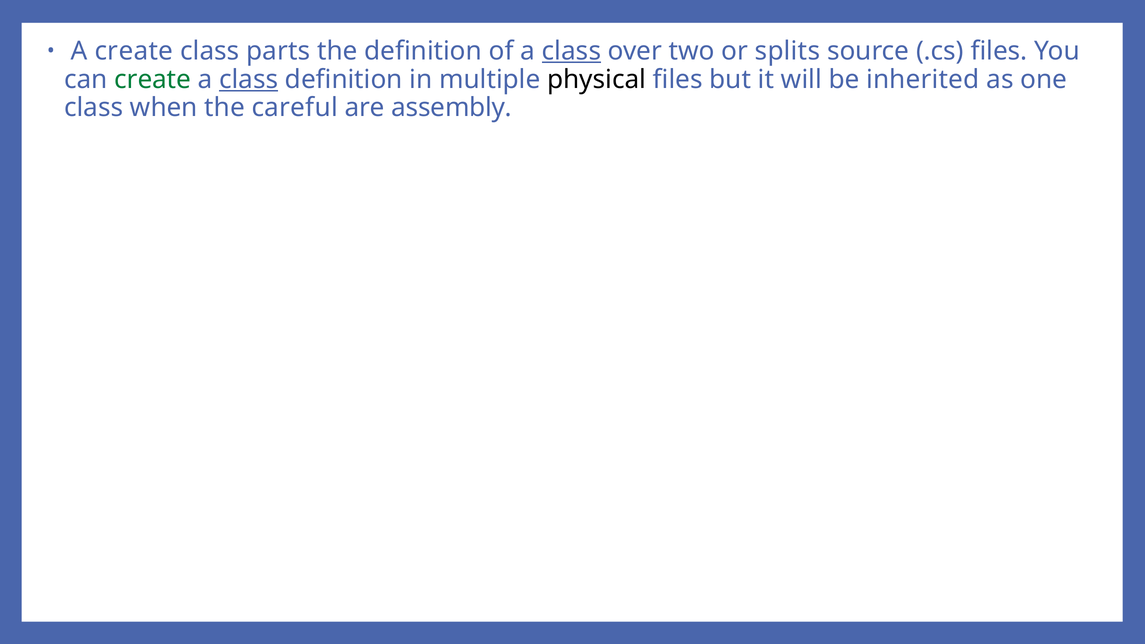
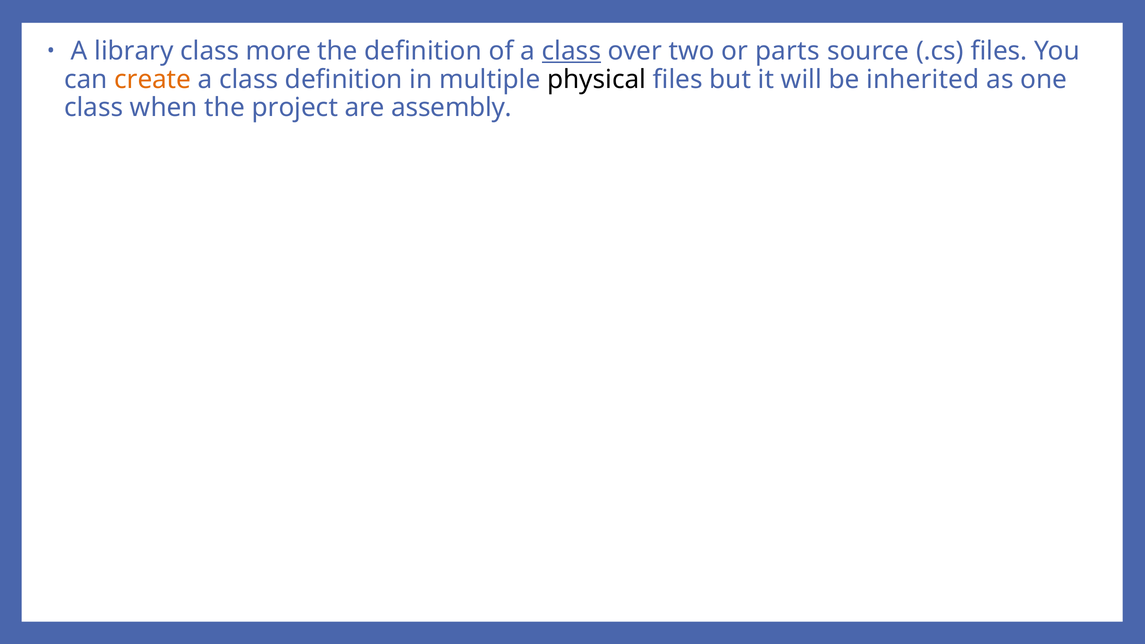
A create: create -> library (134, 51)
parts: parts -> more (278, 51)
splits: splits -> parts (787, 51)
create colour: green -> orange (153, 79)
class underline: present -> none (249, 79)
careful: careful -> project (295, 108)
